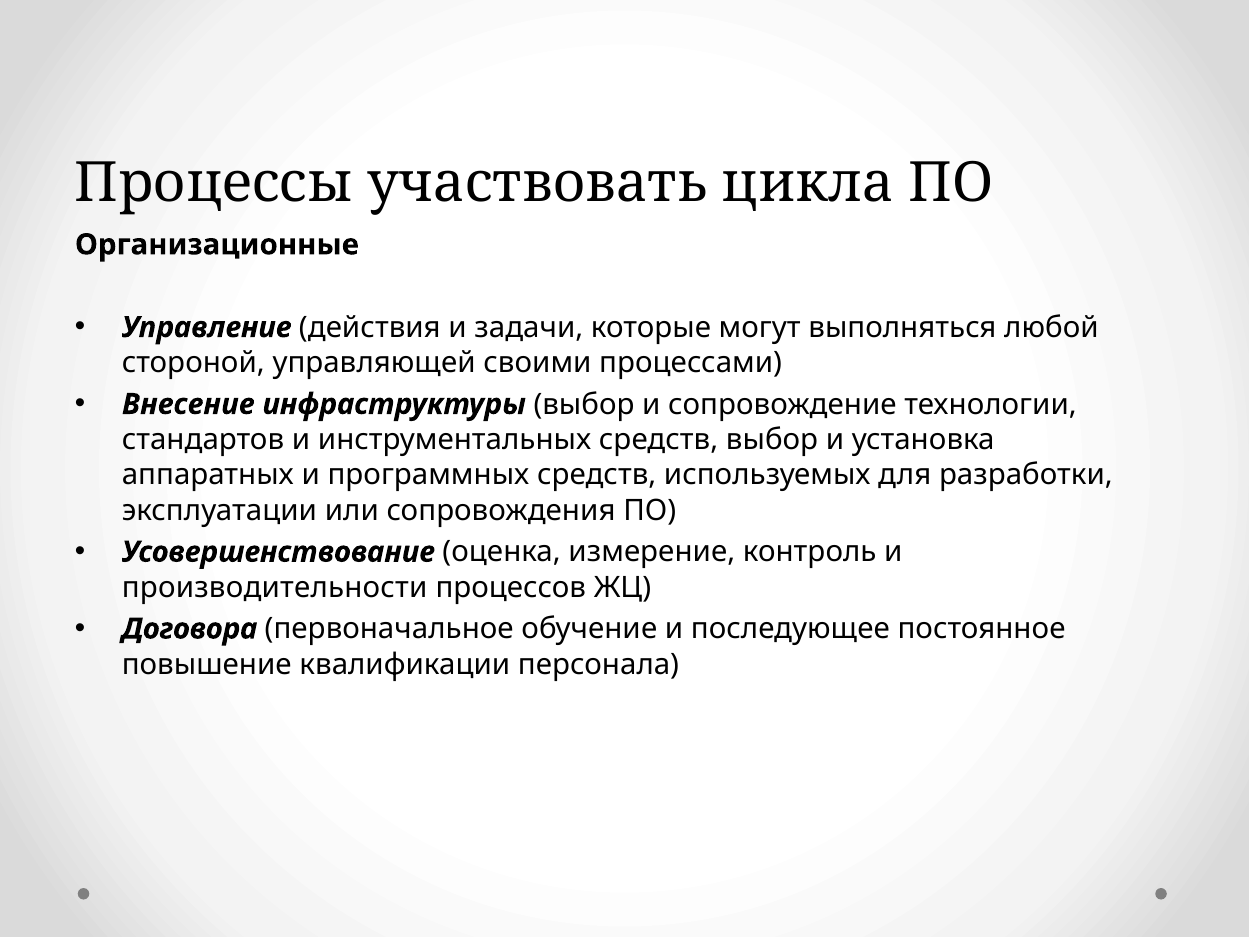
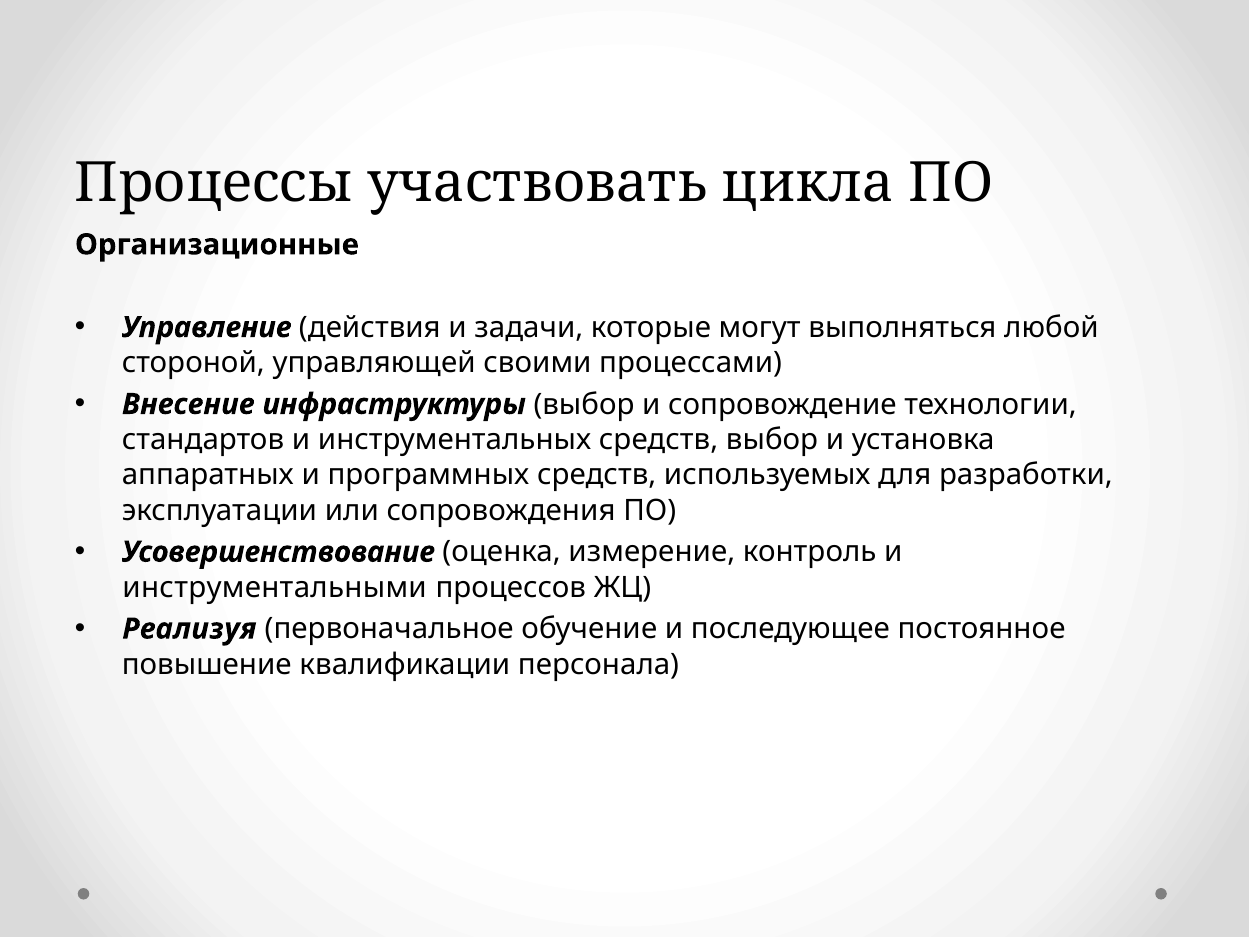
производительности: производительности -> инструментальными (275, 587)
Договора: Договора -> Реализуя (189, 629)
